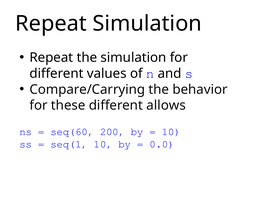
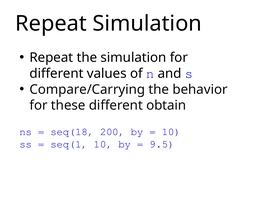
allows: allows -> obtain (166, 106)
seq(60: seq(60 -> seq(18 (72, 132)
0.0: 0.0 -> 9.5 (162, 144)
